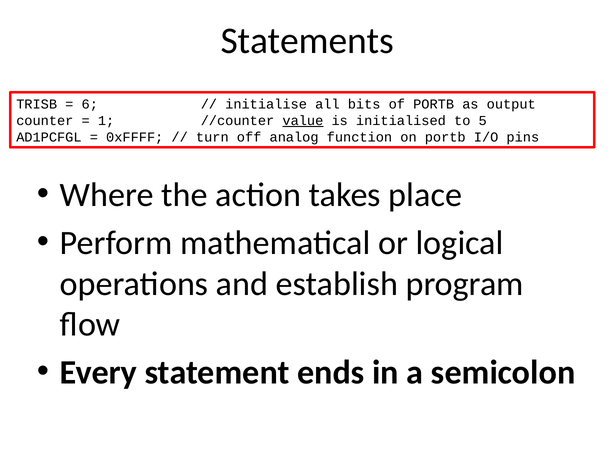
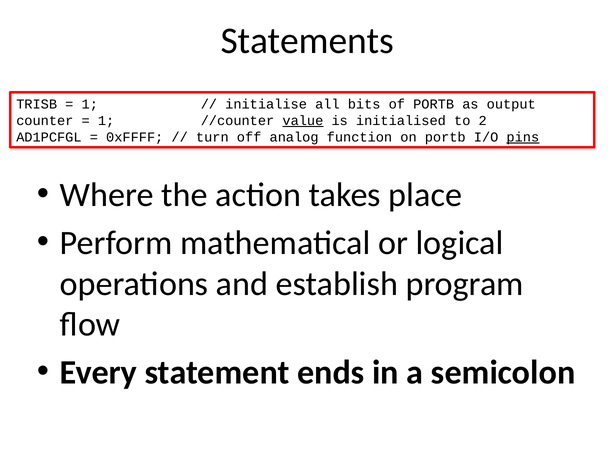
6: 6 -> 1 (90, 104)
5: 5 -> 2 (483, 121)
pins underline: none -> present (523, 137)
